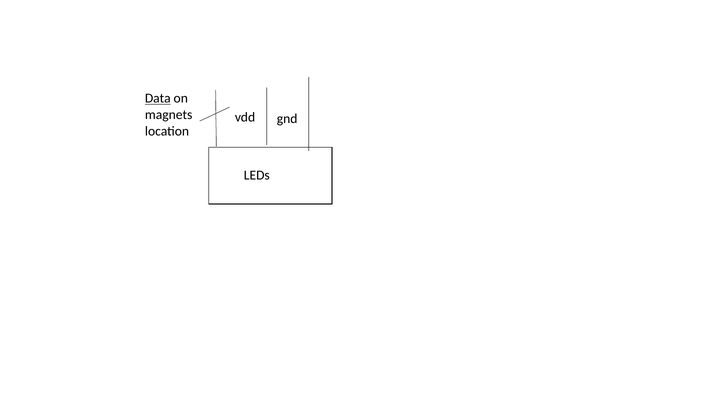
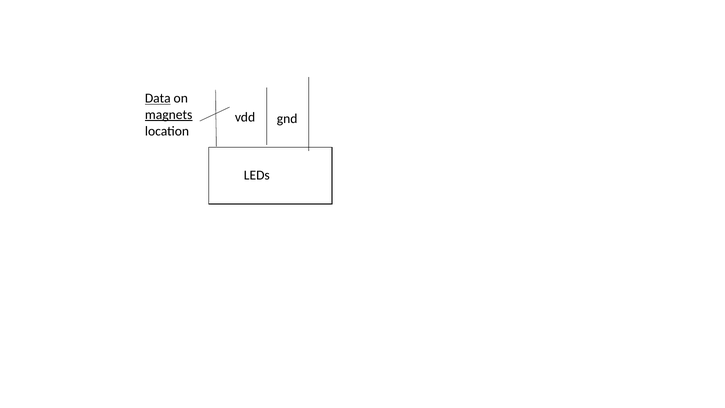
magnets underline: none -> present (169, 115)
